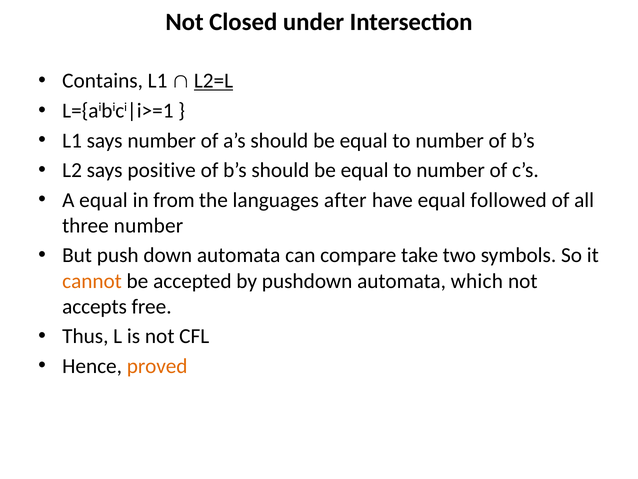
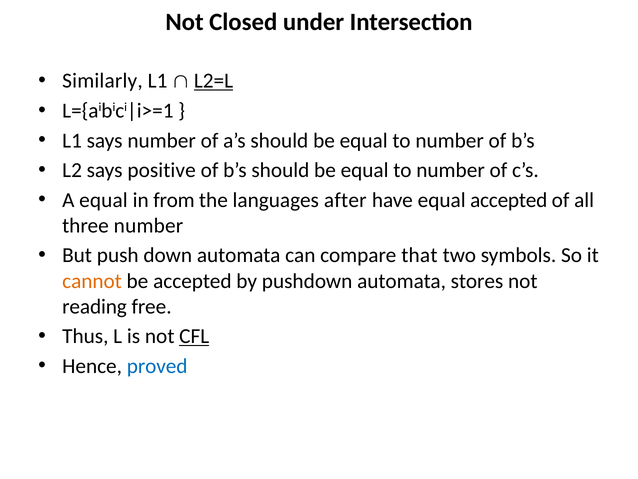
Contains: Contains -> Similarly (102, 81)
equal followed: followed -> accepted (509, 200)
take: take -> that (419, 255)
which: which -> stores (477, 281)
accepts: accepts -> reading (95, 306)
CFL underline: none -> present (194, 336)
proved colour: orange -> blue (157, 366)
